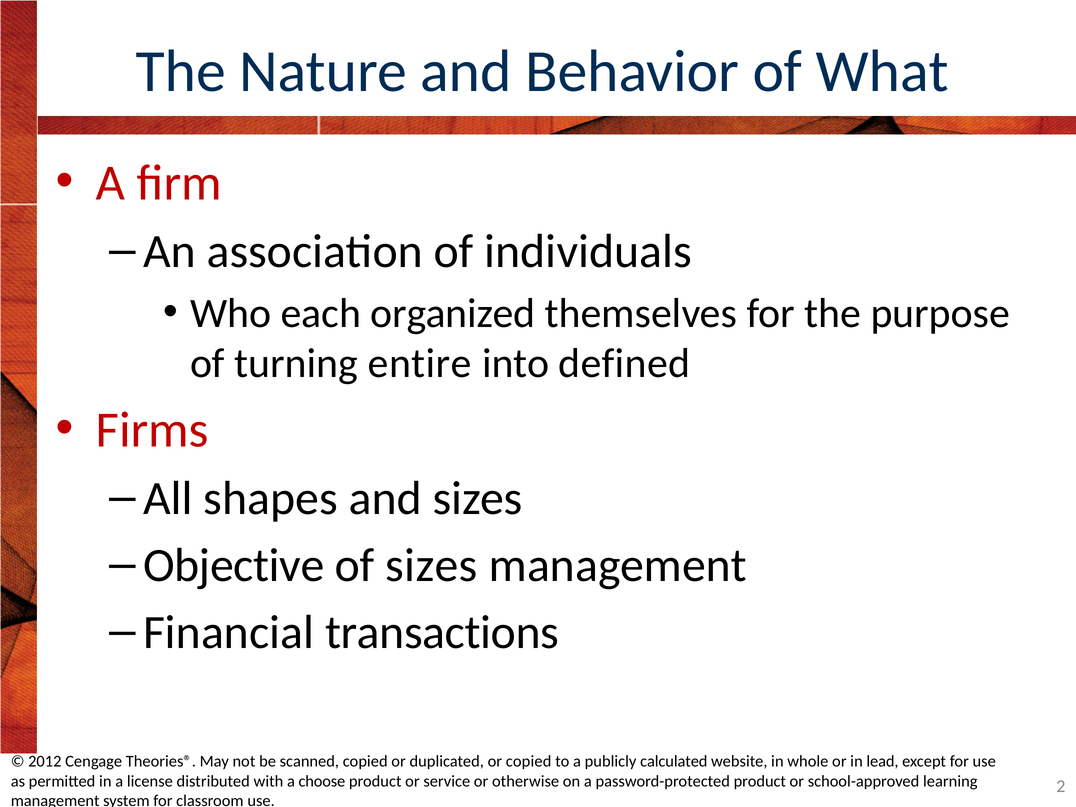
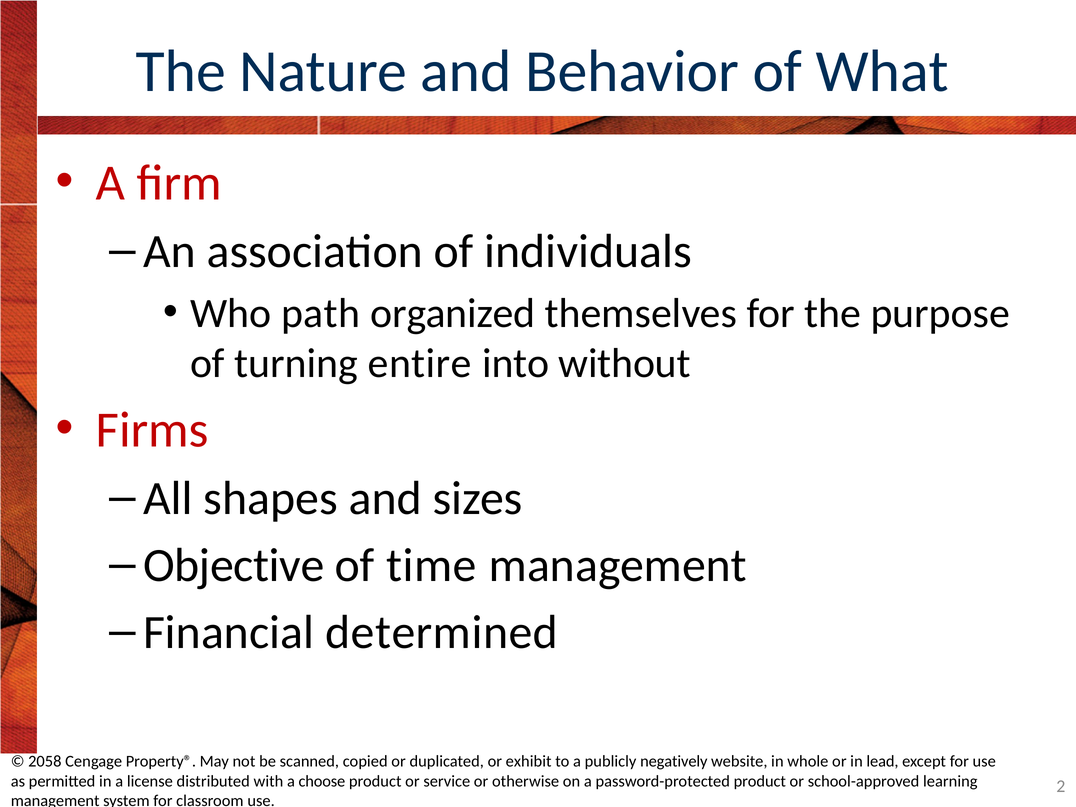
each: each -> path (321, 313)
defined: defined -> without (625, 363)
of sizes: sizes -> time (431, 565)
transactions: transactions -> determined (442, 632)
2012: 2012 -> 2058 (45, 761)
Theories®: Theories® -> Property® (161, 761)
or copied: copied -> exhibit (529, 761)
calculated: calculated -> negatively (674, 761)
